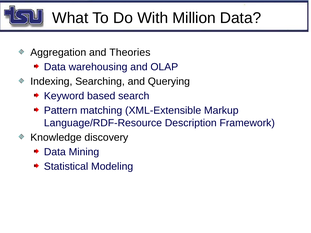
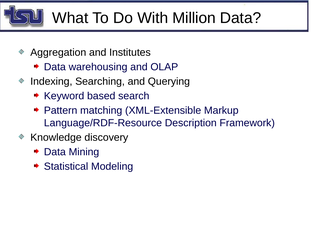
Theories: Theories -> Institutes (130, 53)
